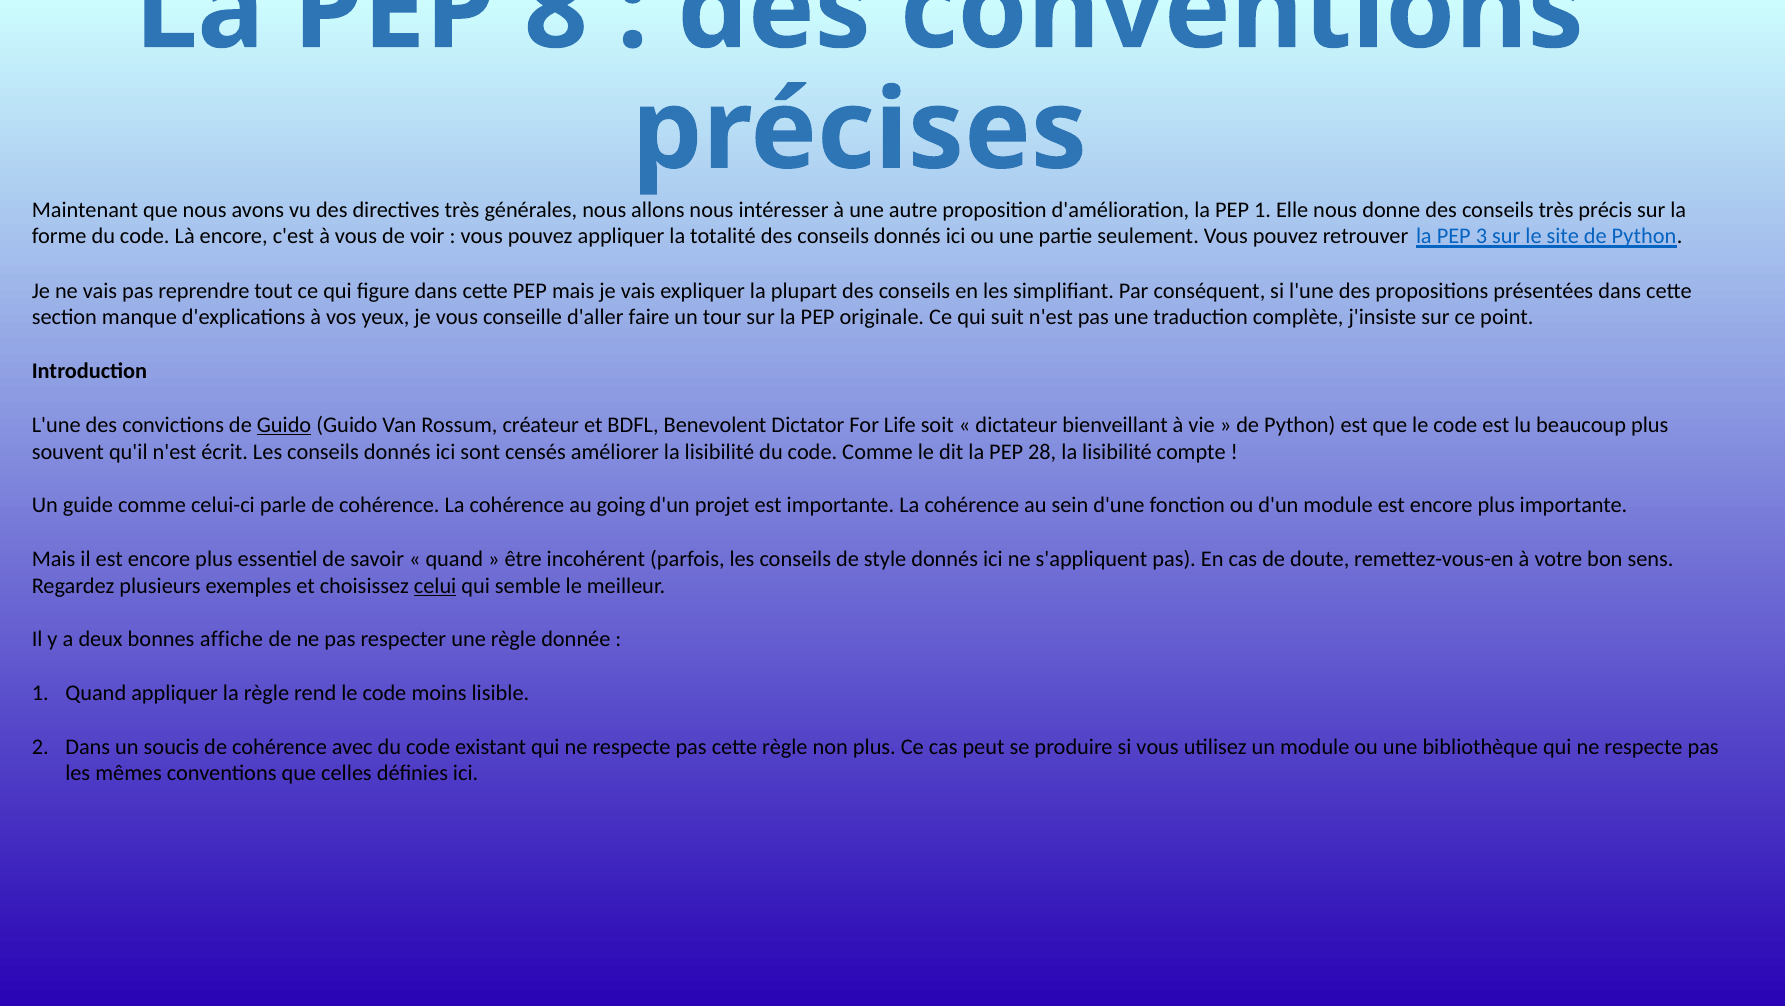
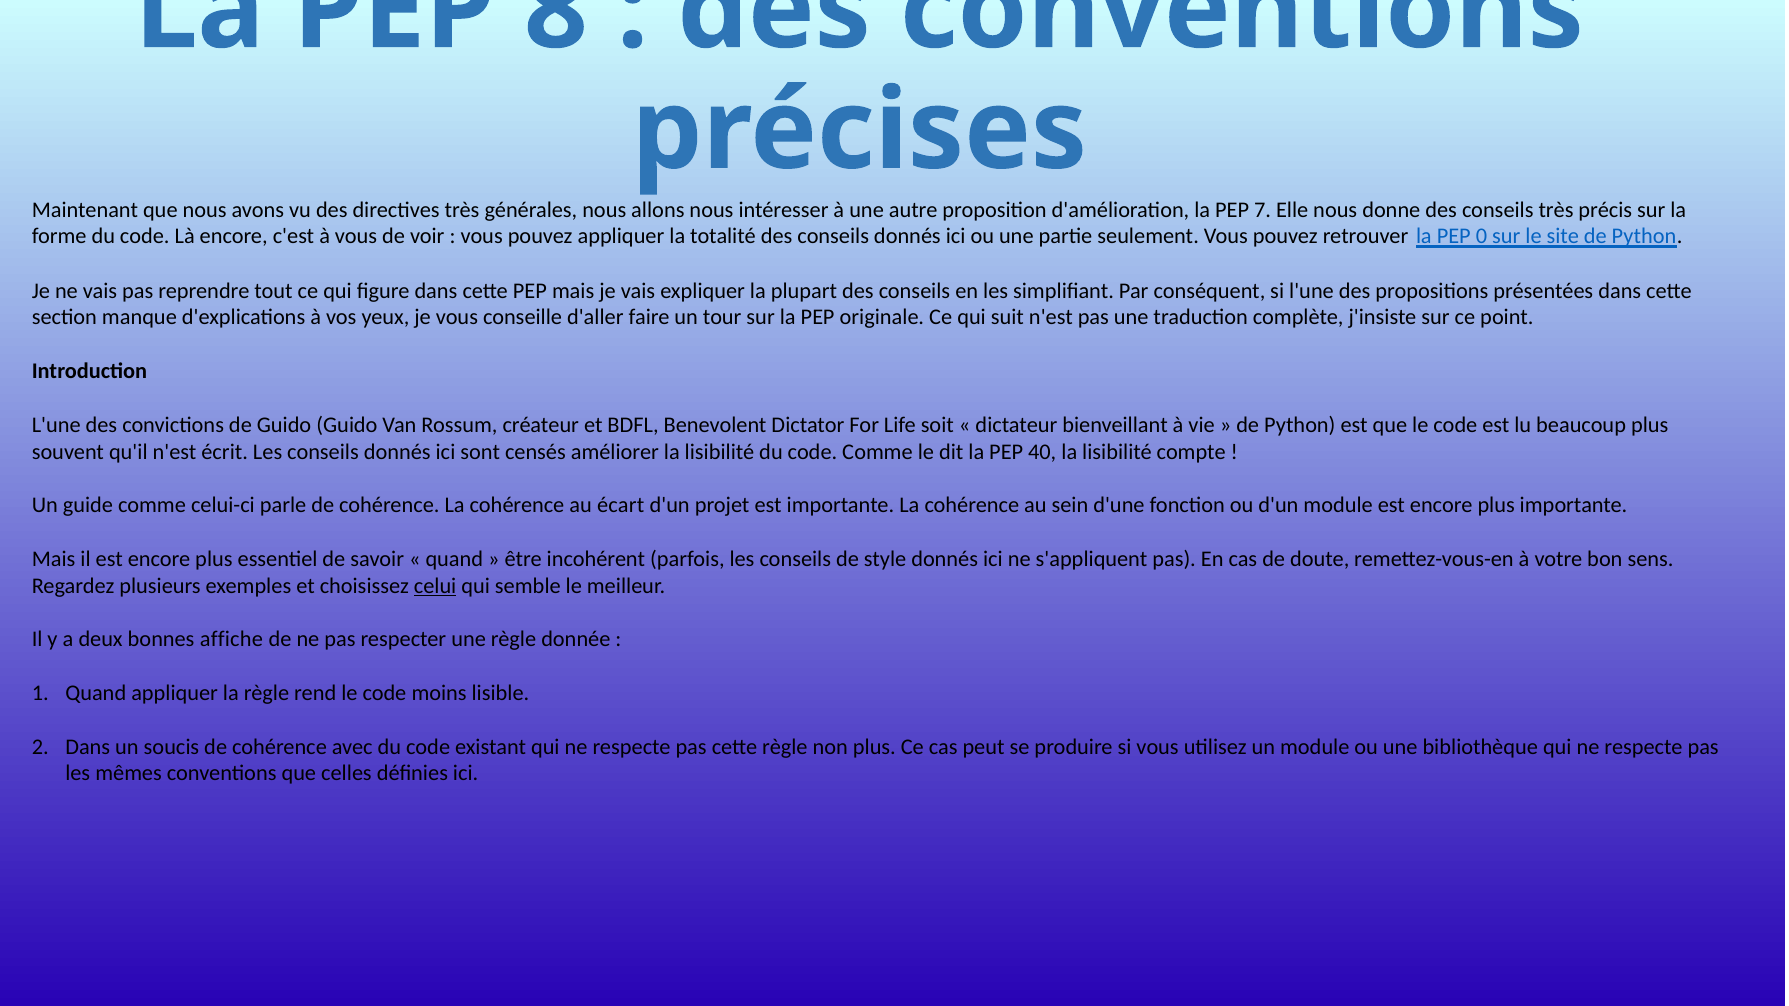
PEP 1: 1 -> 7 (1263, 210)
3: 3 -> 0 (1482, 237)
Guido underline: present -> none (284, 425)
28: 28 -> 40 (1042, 452)
going: going -> écart (621, 505)
